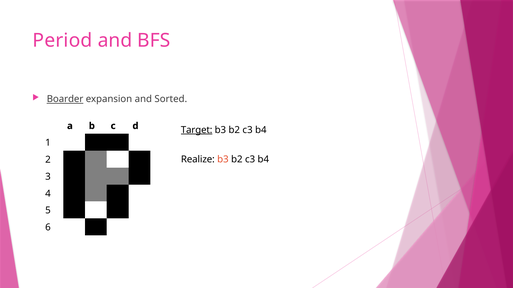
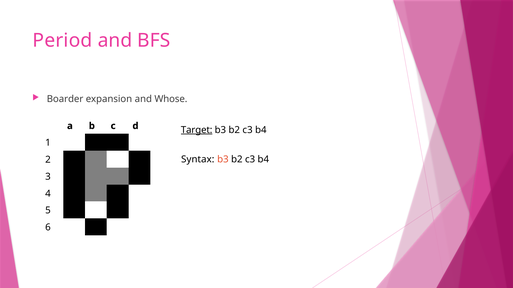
Boarder underline: present -> none (65, 99)
Sorted: Sorted -> Whose (171, 99)
Realize: Realize -> Syntax (198, 160)
